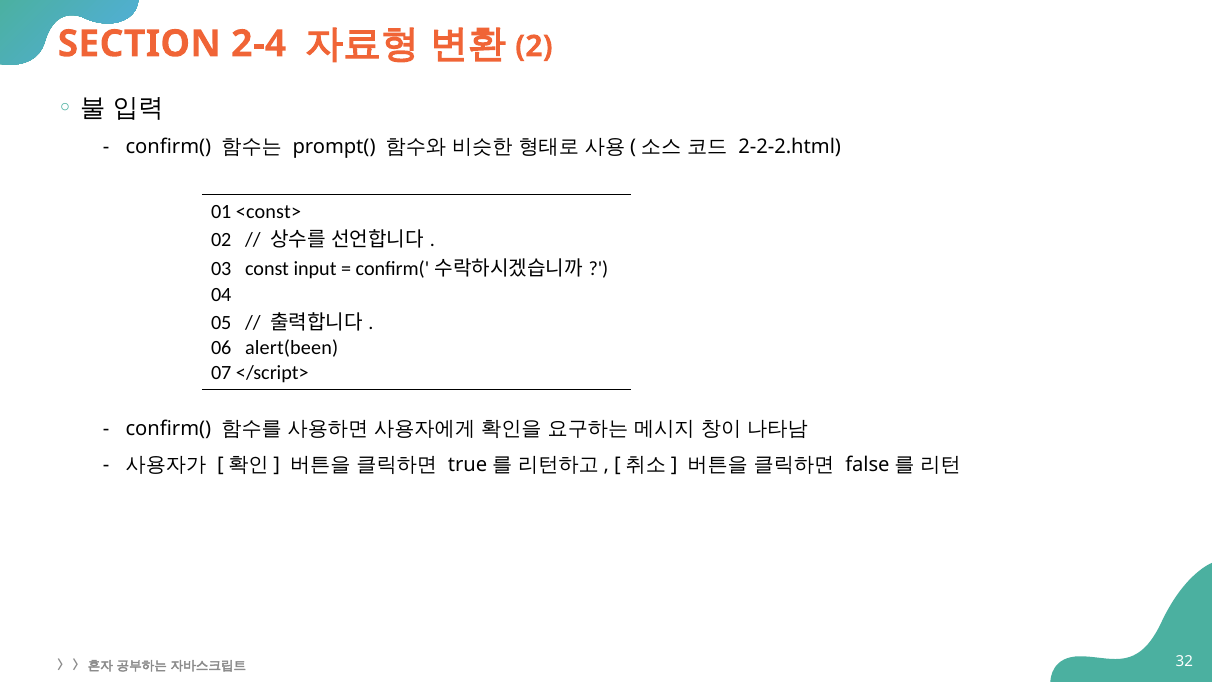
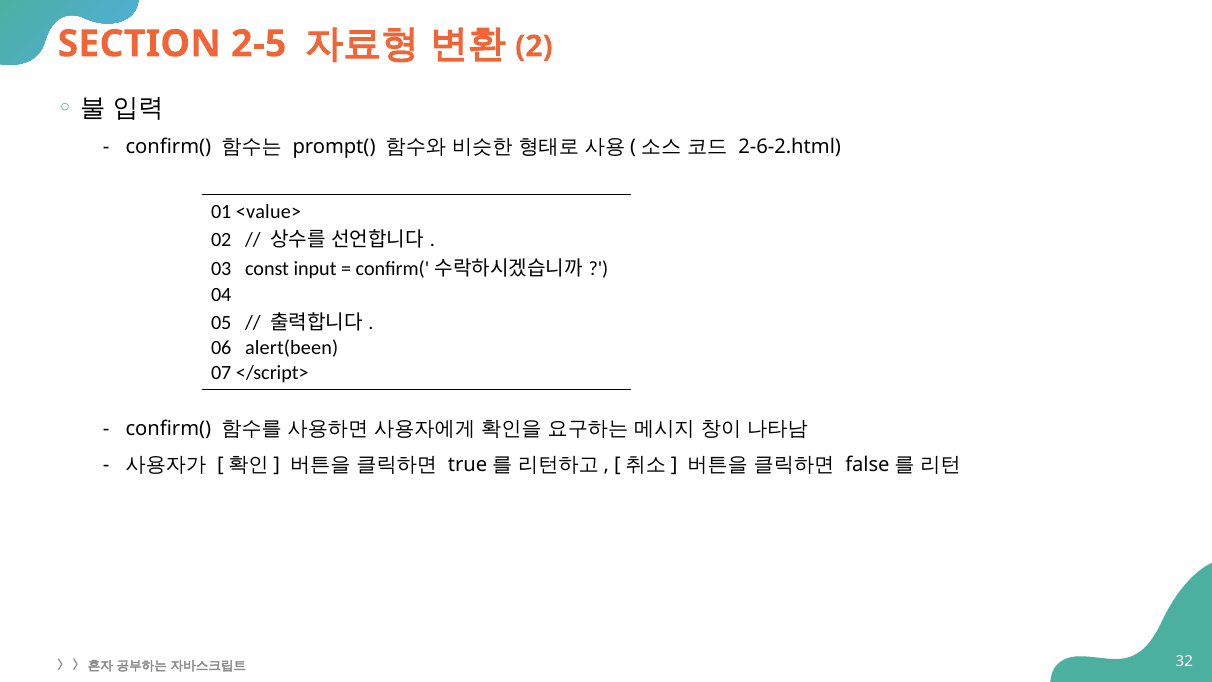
2-4: 2-4 -> 2-5 (259, 44)
2-2-2.html: 2-2-2.html -> 2-6-2.html (790, 147)
<const>: <const> -> <value> (268, 211)
